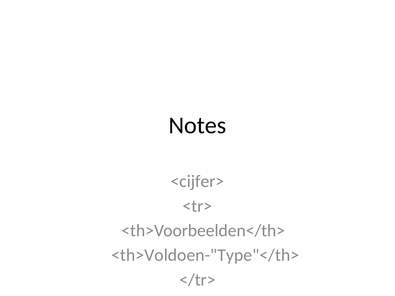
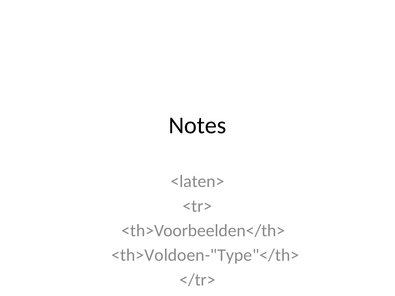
<cijfer>: <cijfer> -> <laten> (197, 182)
